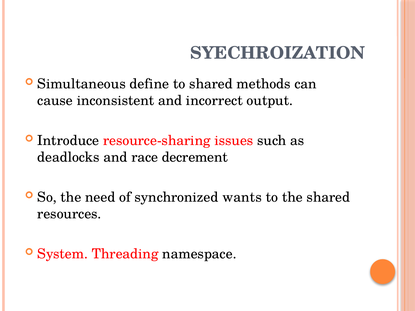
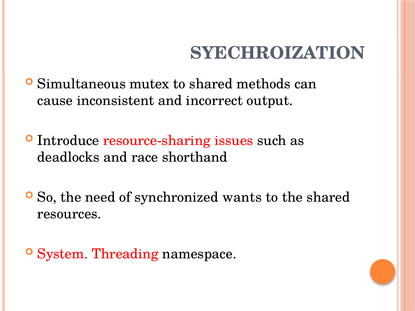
define: define -> mutex (149, 84)
decrement: decrement -> shorthand (195, 157)
